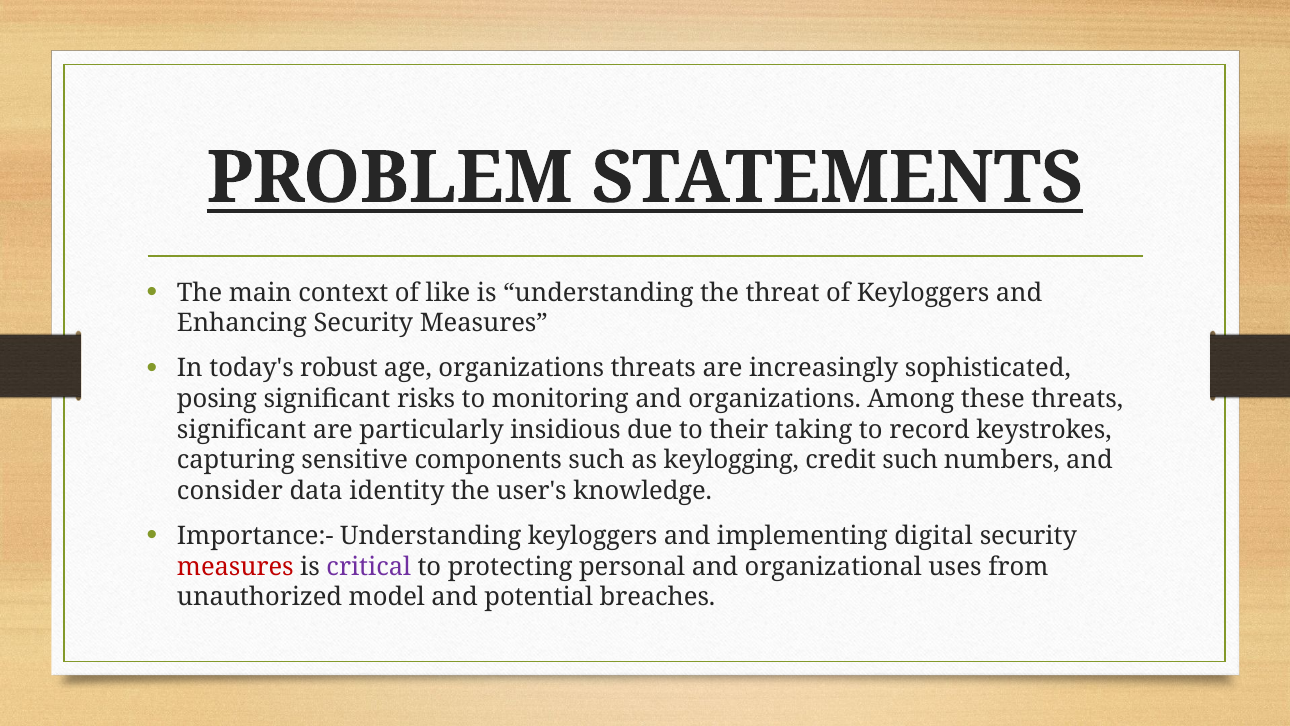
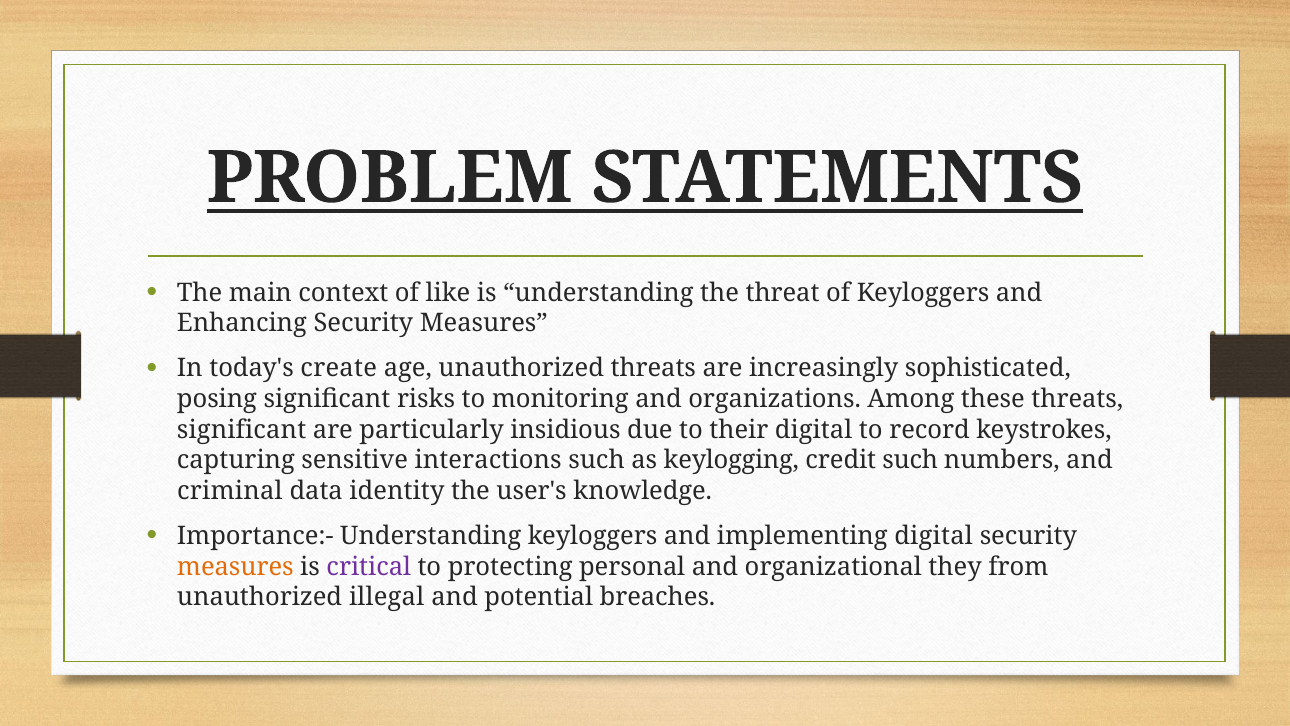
robust: robust -> create (339, 368)
age organizations: organizations -> unauthorized (521, 368)
their taking: taking -> digital (814, 430)
components: components -> interactions (488, 460)
consider: consider -> criminal (230, 491)
measures colour: red -> orange (235, 567)
uses: uses -> they (955, 567)
model: model -> illegal (387, 597)
